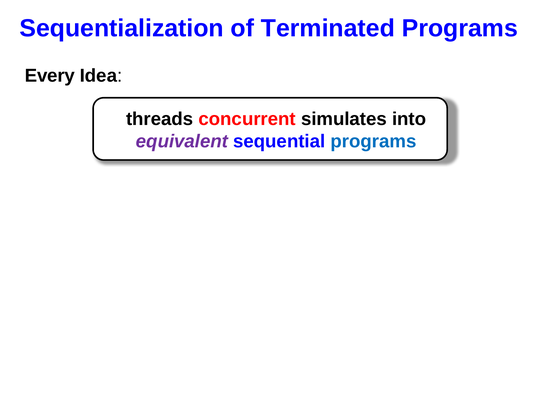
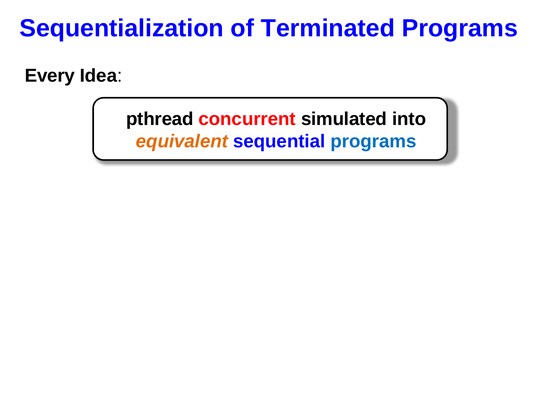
threads: threads -> pthread (160, 119)
simulates: simulates -> simulated (344, 119)
equivalent colour: purple -> orange (182, 141)
